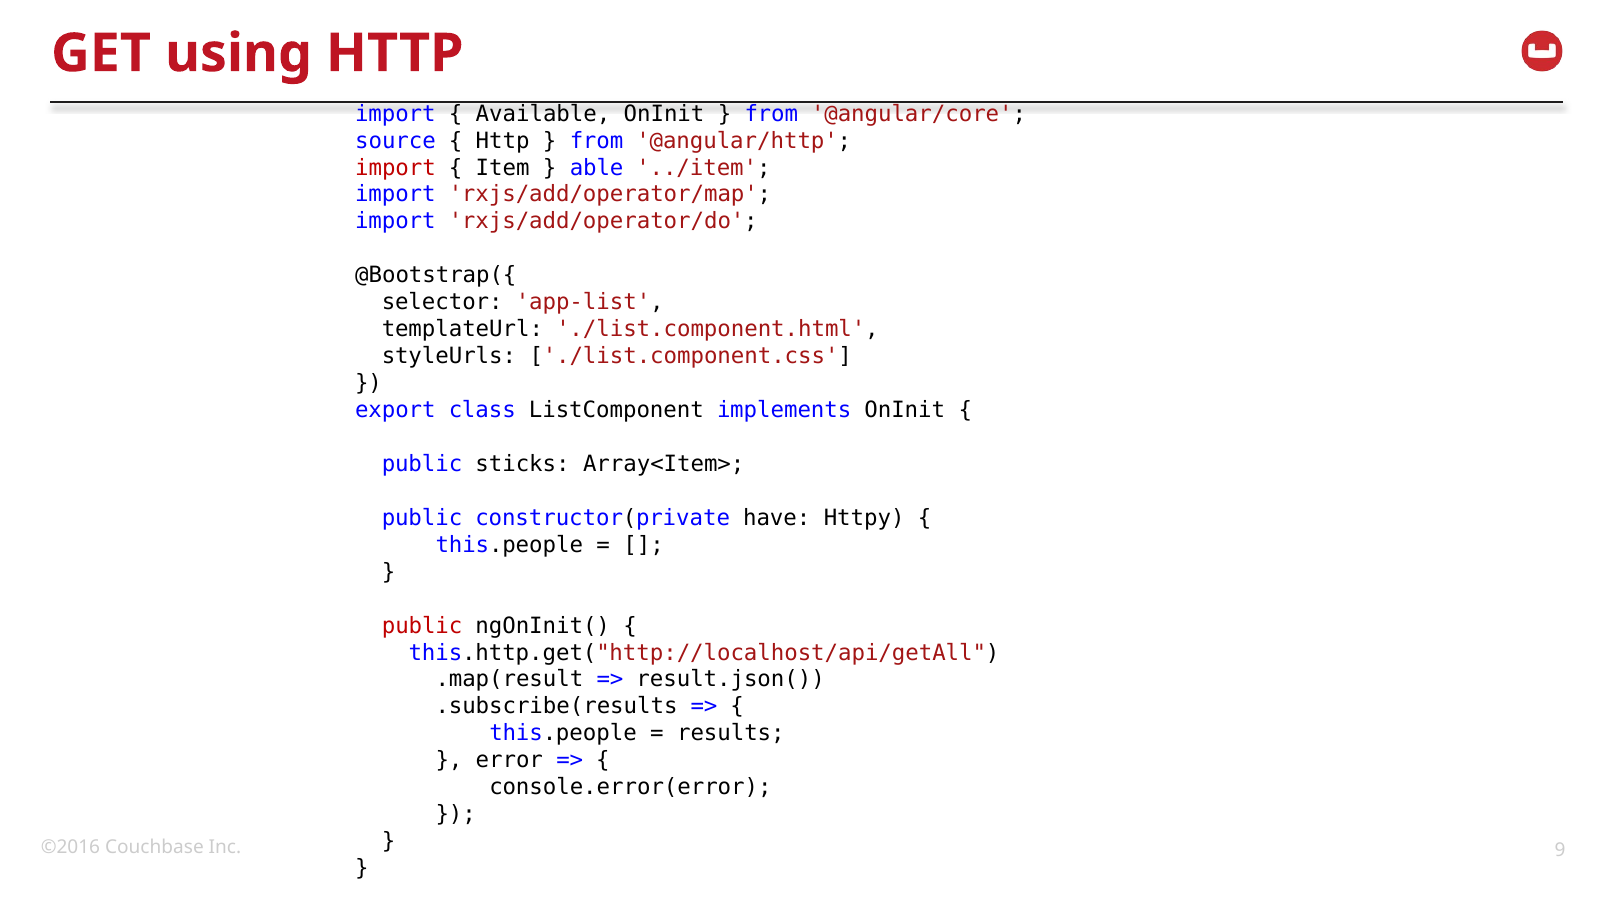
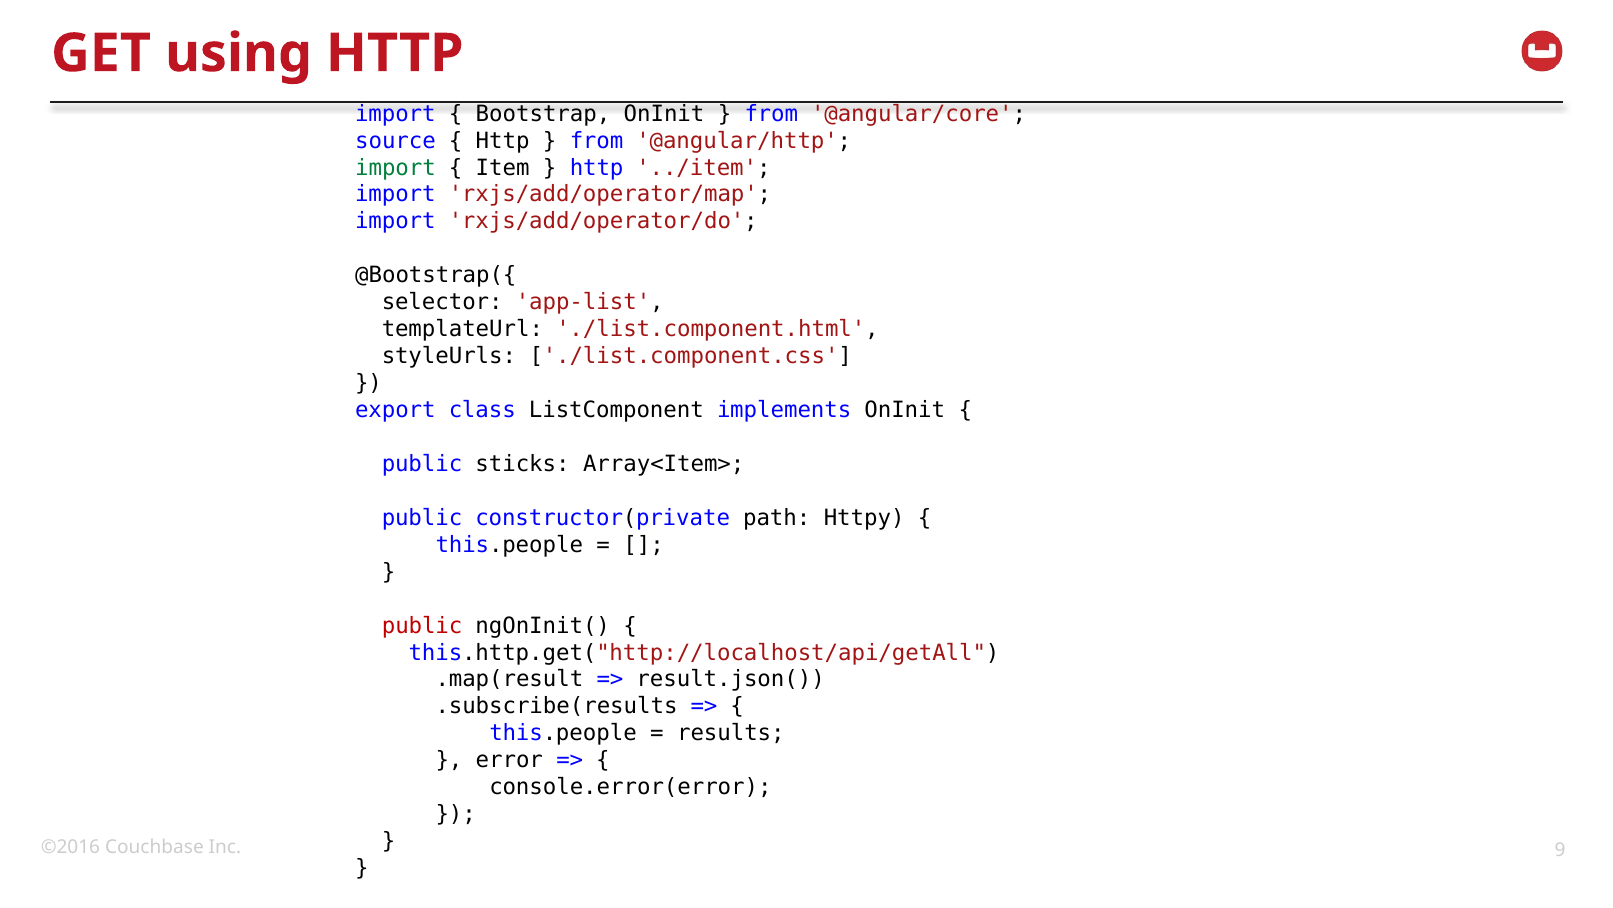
Available: Available -> Bootstrap (543, 114)
import colour: red -> green (396, 167)
able: able -> http (597, 167)
have: have -> path (777, 518)
